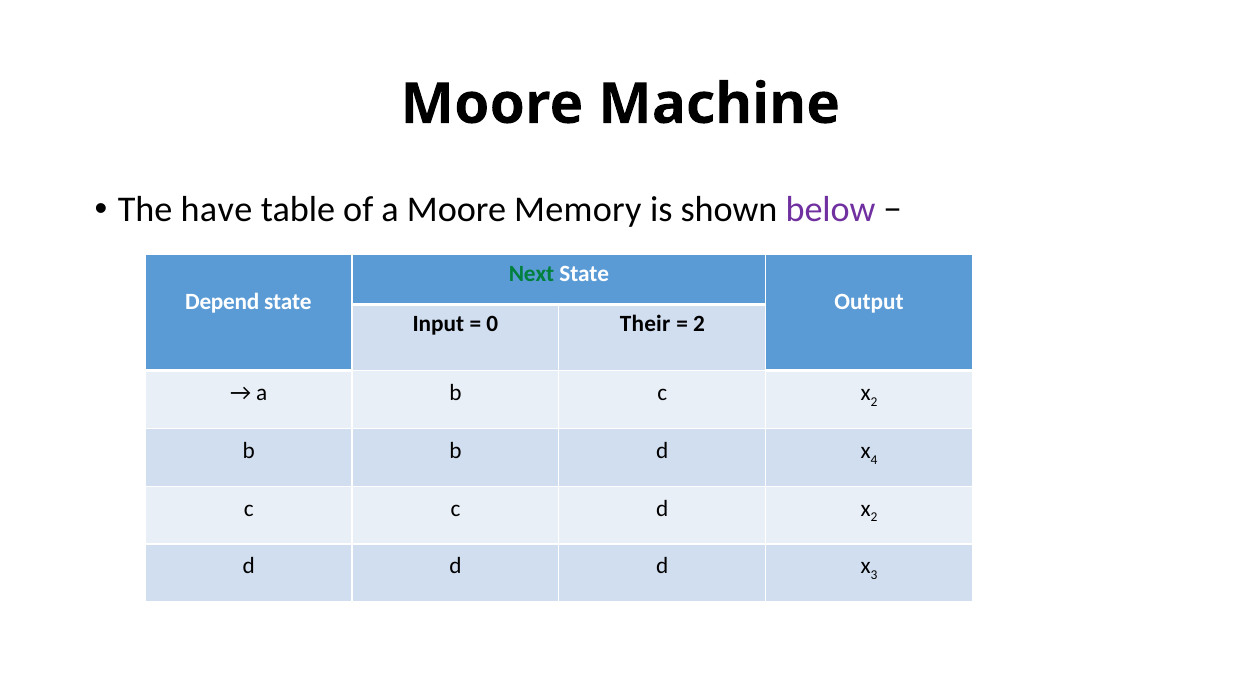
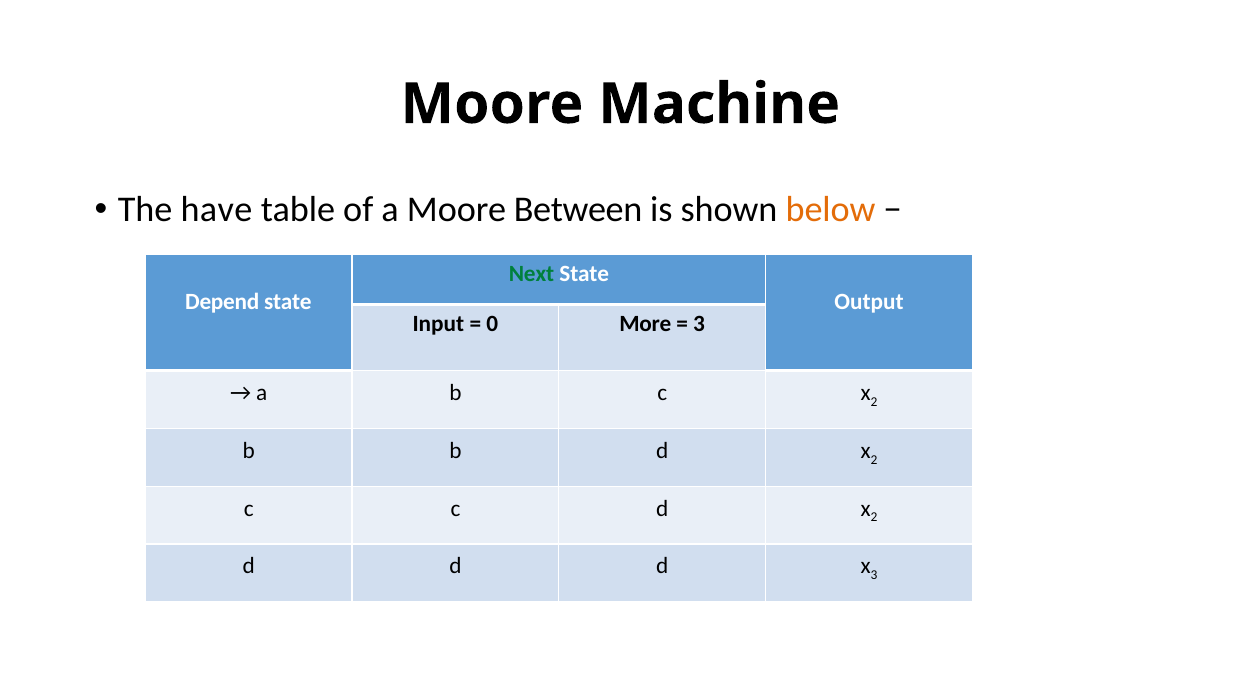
Memory: Memory -> Between (578, 210)
below colour: purple -> orange (831, 210)
Their: Their -> More (645, 324)
2: 2 -> 3 (699, 324)
4: 4 -> 2 (874, 460)
